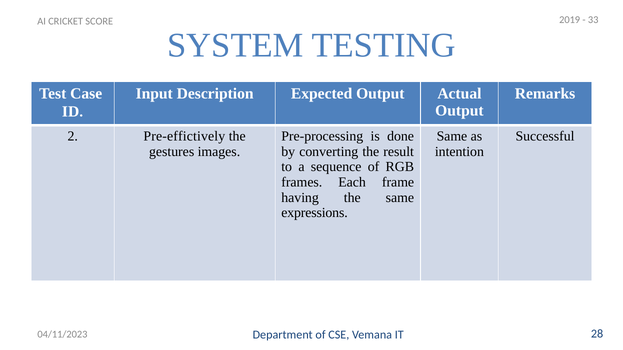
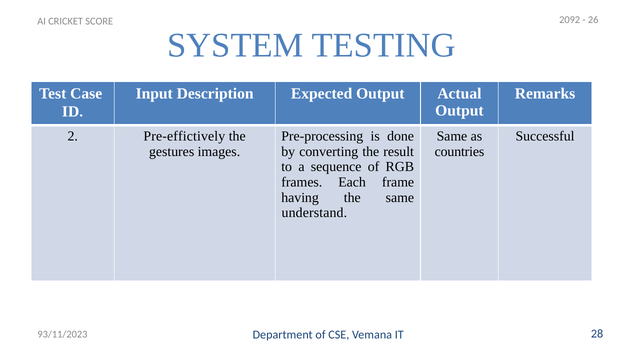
2019: 2019 -> 2092 (570, 20)
33: 33 -> 26 (593, 20)
intention: intention -> countries (459, 152)
expressions: expressions -> understand (314, 213)
04/11/2023: 04/11/2023 -> 93/11/2023 (62, 335)
